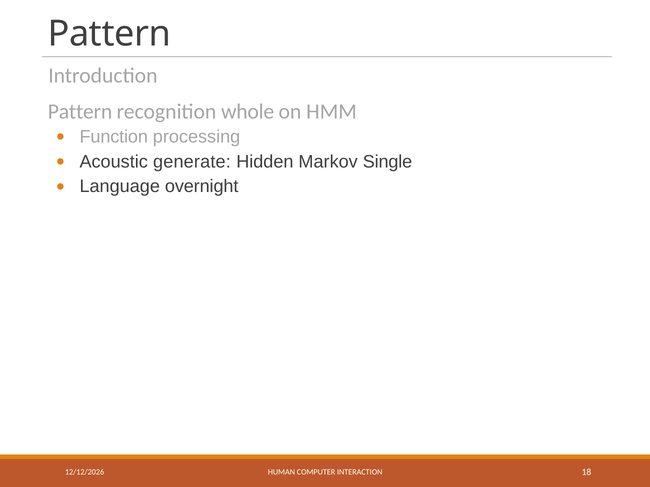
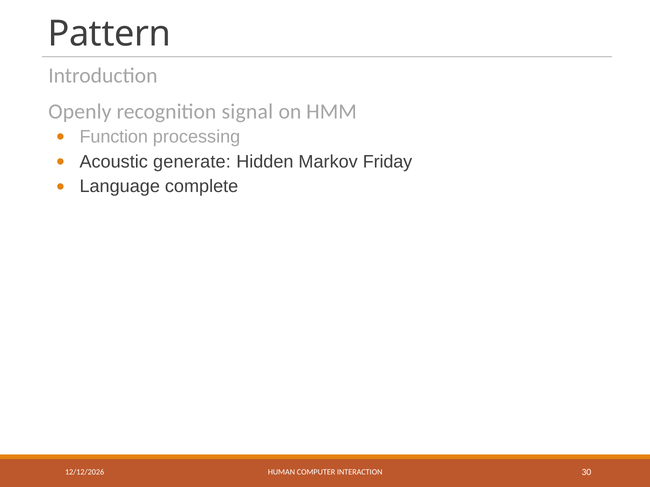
Pattern: Pattern -> Openly (80, 112)
whole: whole -> signal (247, 112)
Single: Single -> Friday (388, 162)
overnight: overnight -> complete (202, 187)
18: 18 -> 30 (587, 473)
